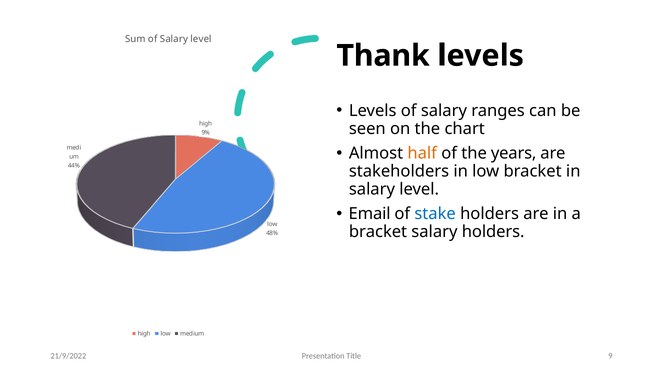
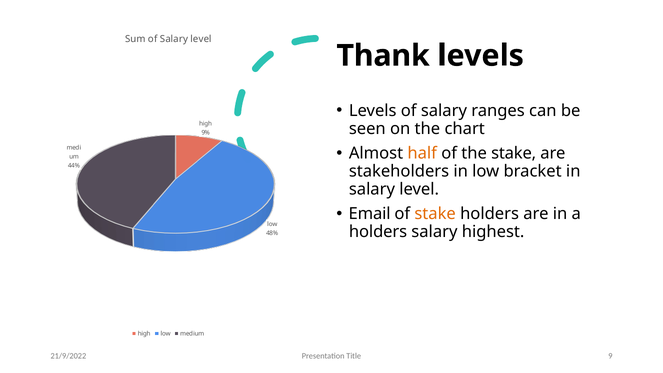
the years: years -> stake (514, 153)
stake colour: blue -> orange (435, 214)
bracket: bracket -> holders (378, 232)
salary holders: holders -> highest (493, 232)
